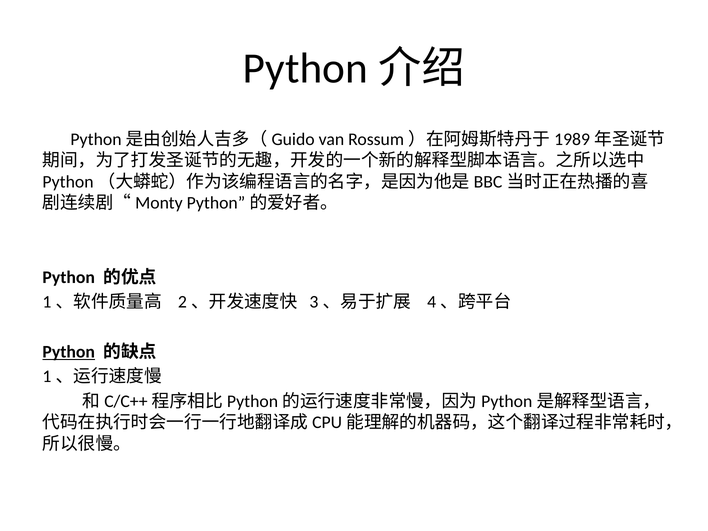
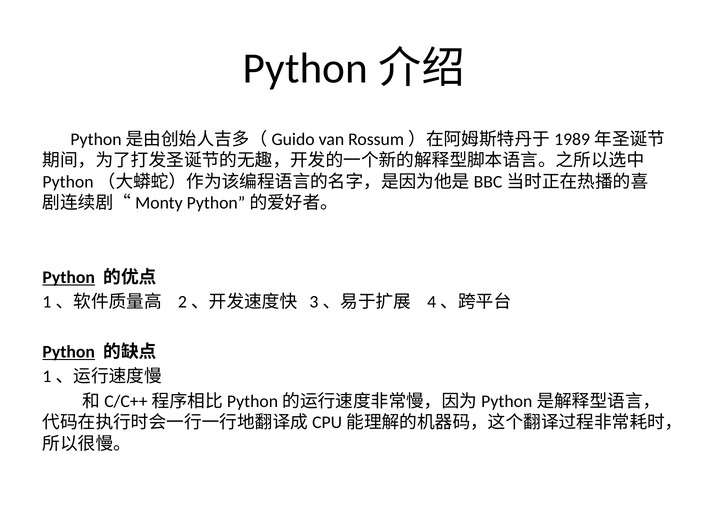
Python underline: none -> present (69, 277)
